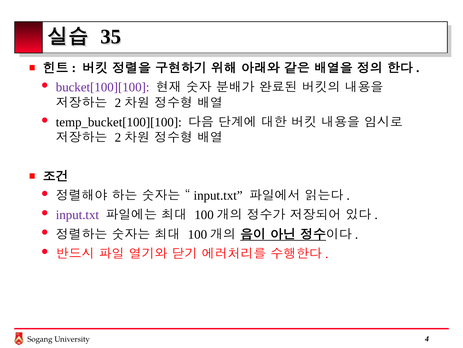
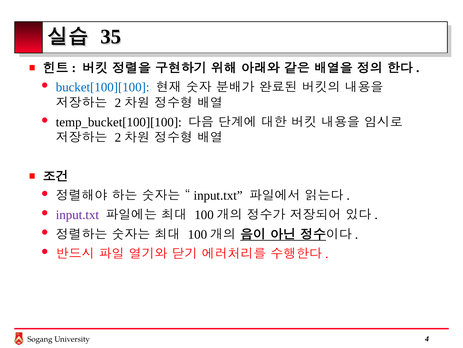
bucket[100][100 colour: purple -> blue (103, 87)
